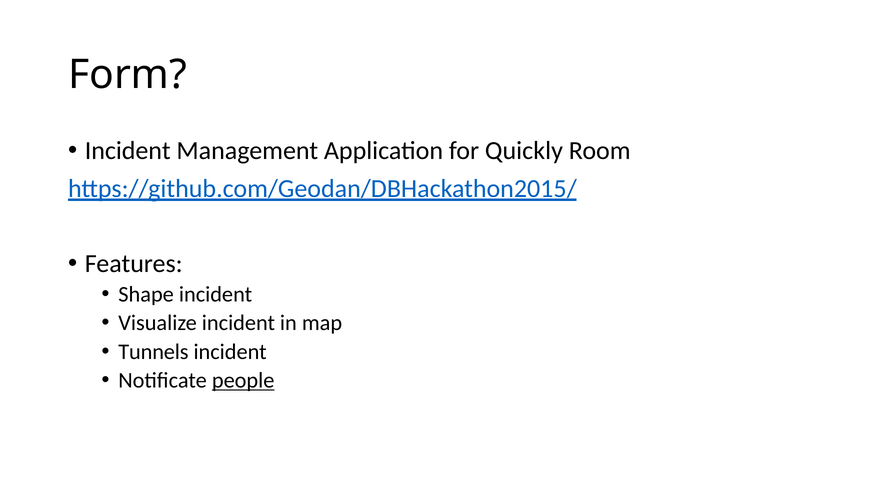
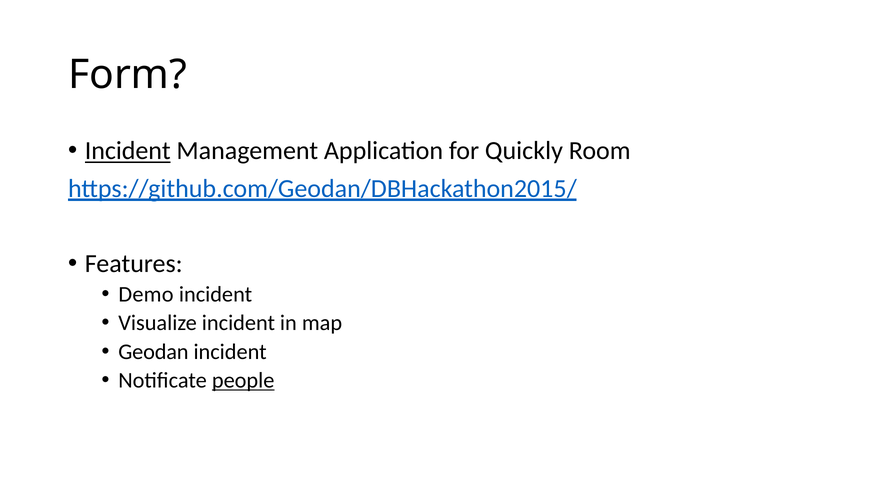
Incident underline: none -> present (128, 151)
Shape: Shape -> Demo (146, 294)
Tunnels: Tunnels -> Geodan (153, 352)
